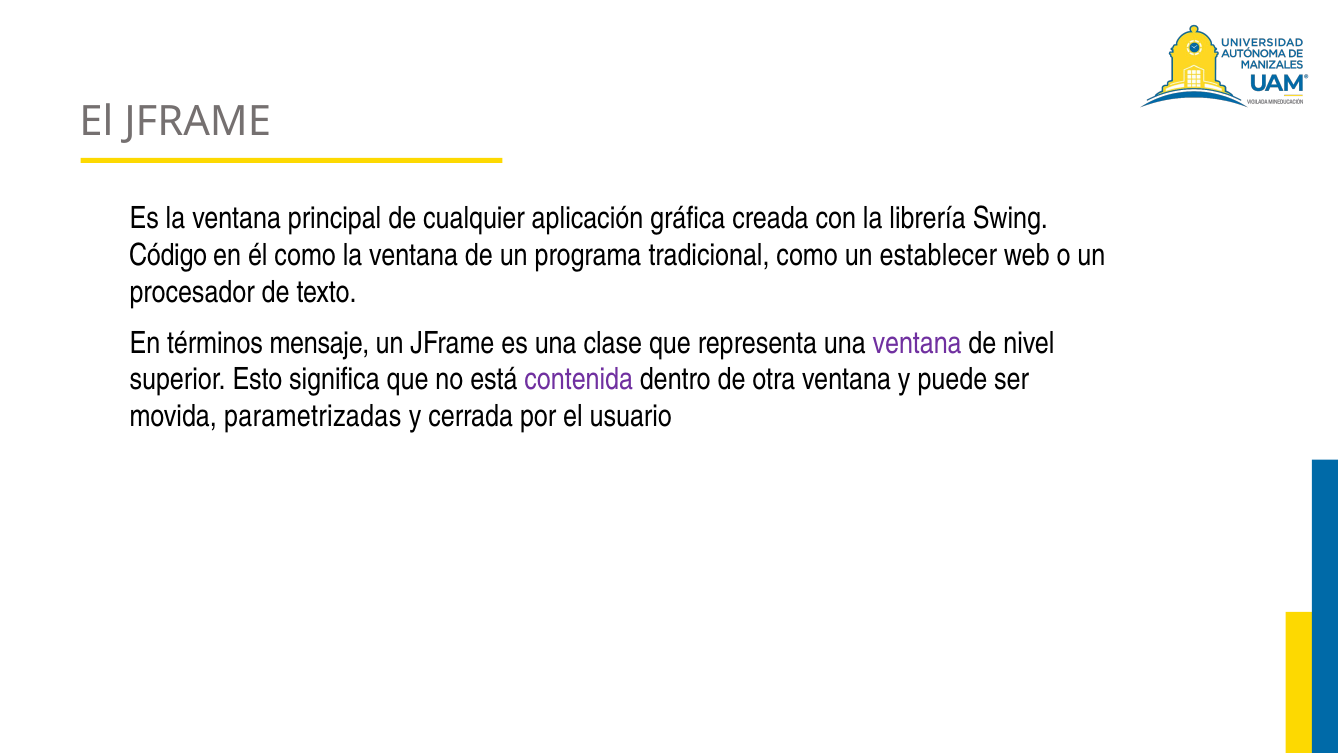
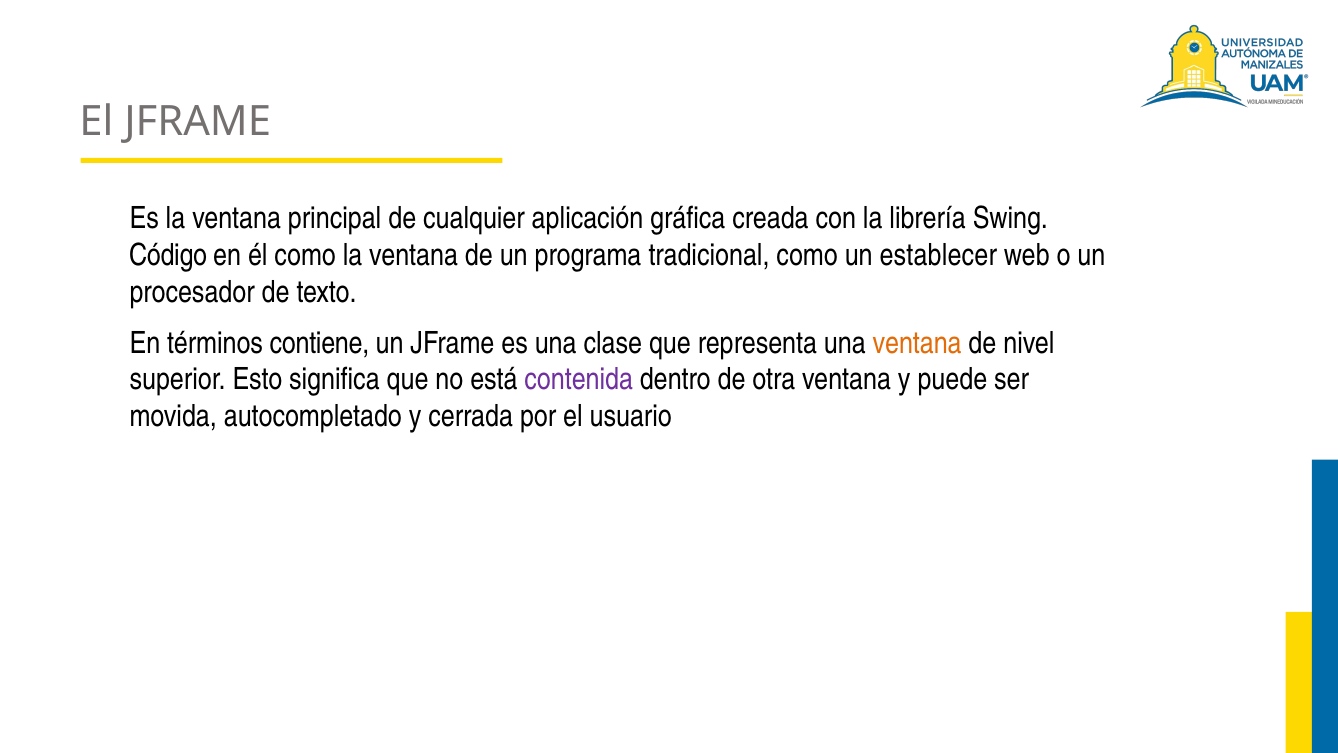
mensaje: mensaje -> contiene (319, 343)
ventana colour: purple -> orange (917, 343)
parametrizadas: parametrizadas -> autocompletado (313, 416)
